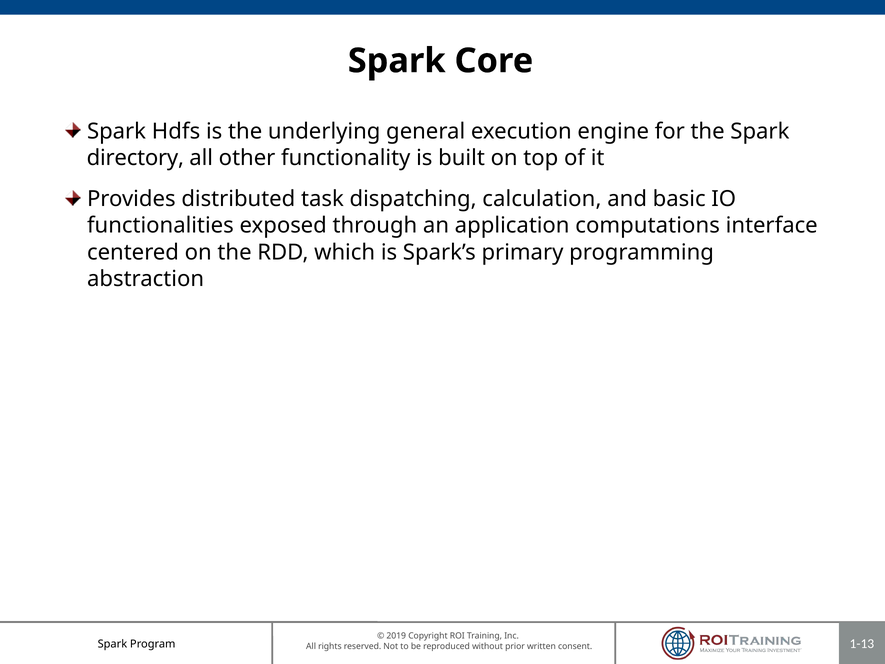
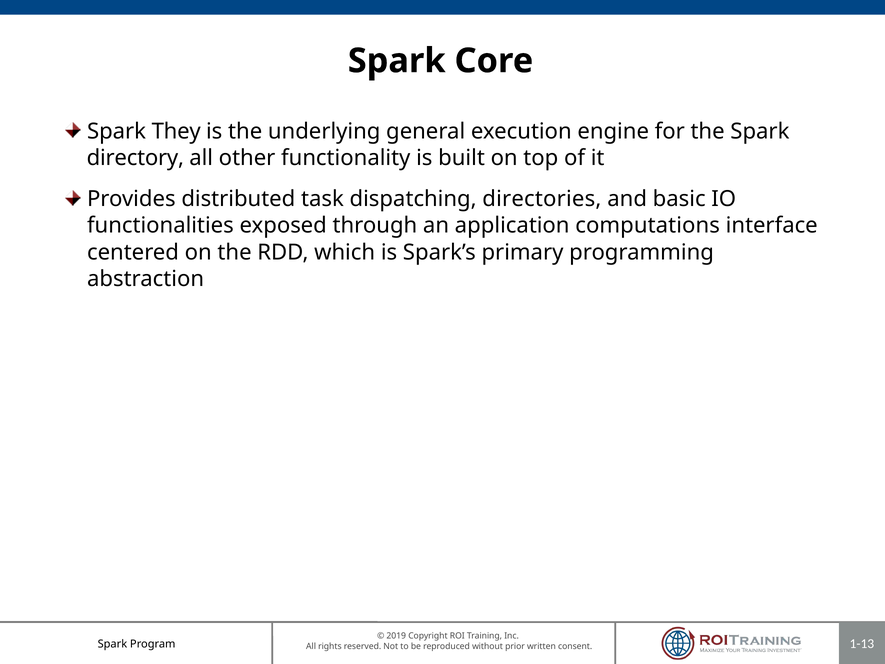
Hdfs: Hdfs -> They (176, 131)
calculation: calculation -> directories (542, 199)
